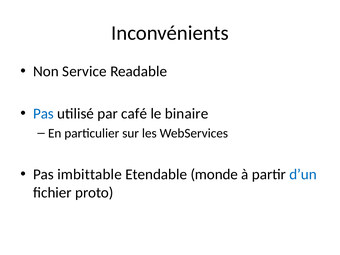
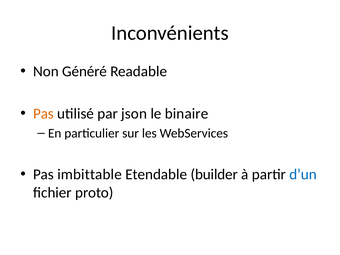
Service: Service -> Généré (85, 71)
Pas colour: blue -> orange (44, 114)
café: café -> json (134, 114)
monde: monde -> builder (214, 175)
